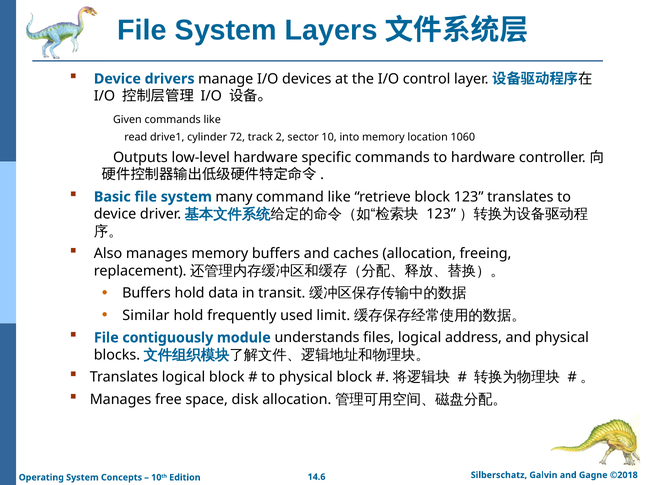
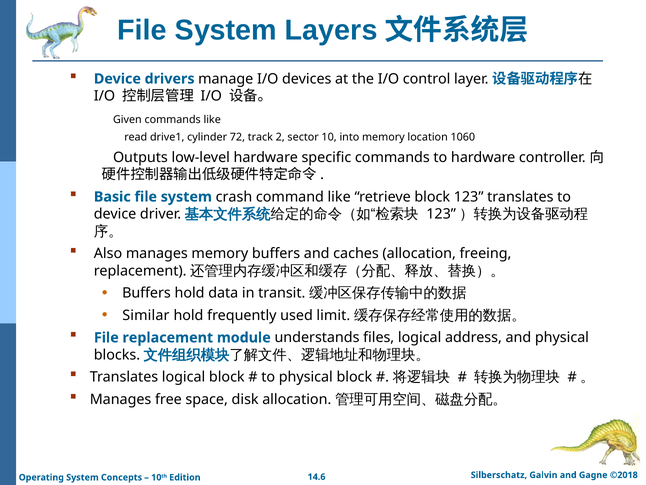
many: many -> crash (234, 197)
contiguously: contiguously -> replacement (168, 337)
